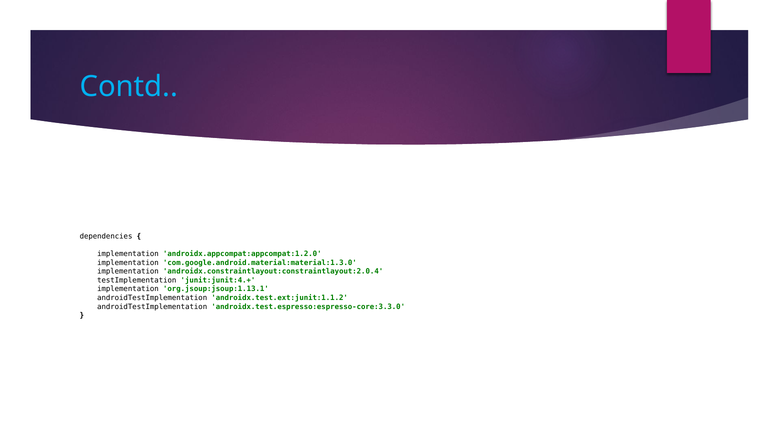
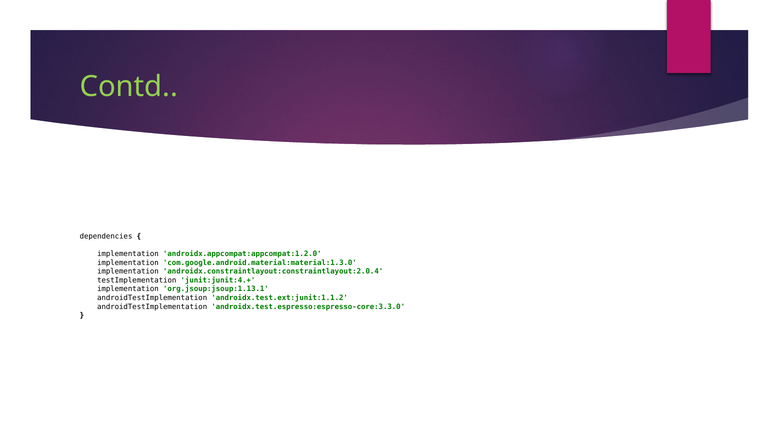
Contd colour: light blue -> light green (129, 87)
